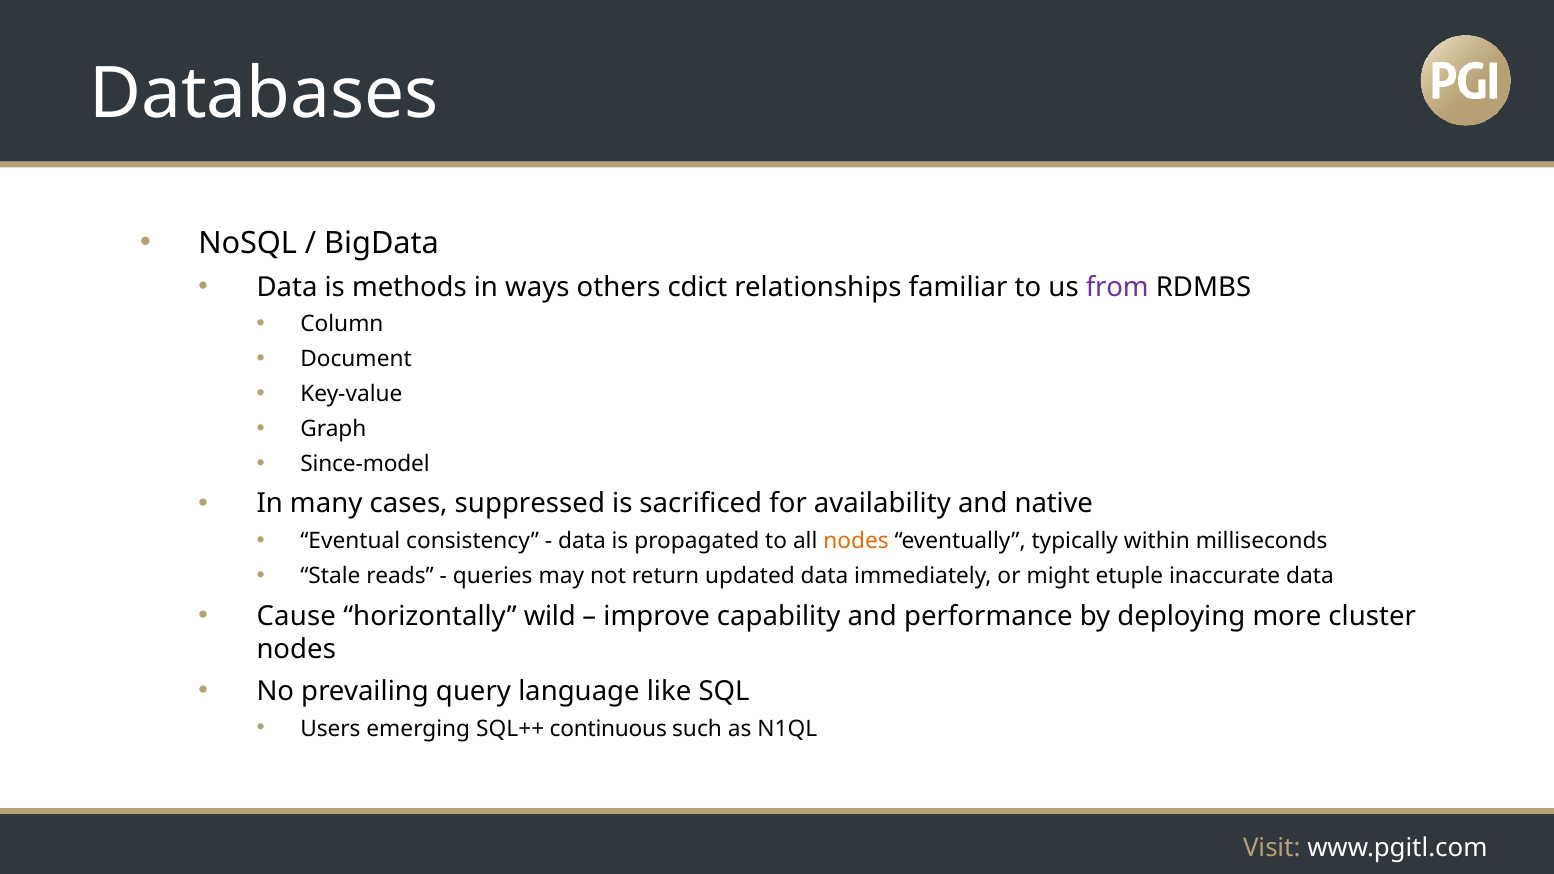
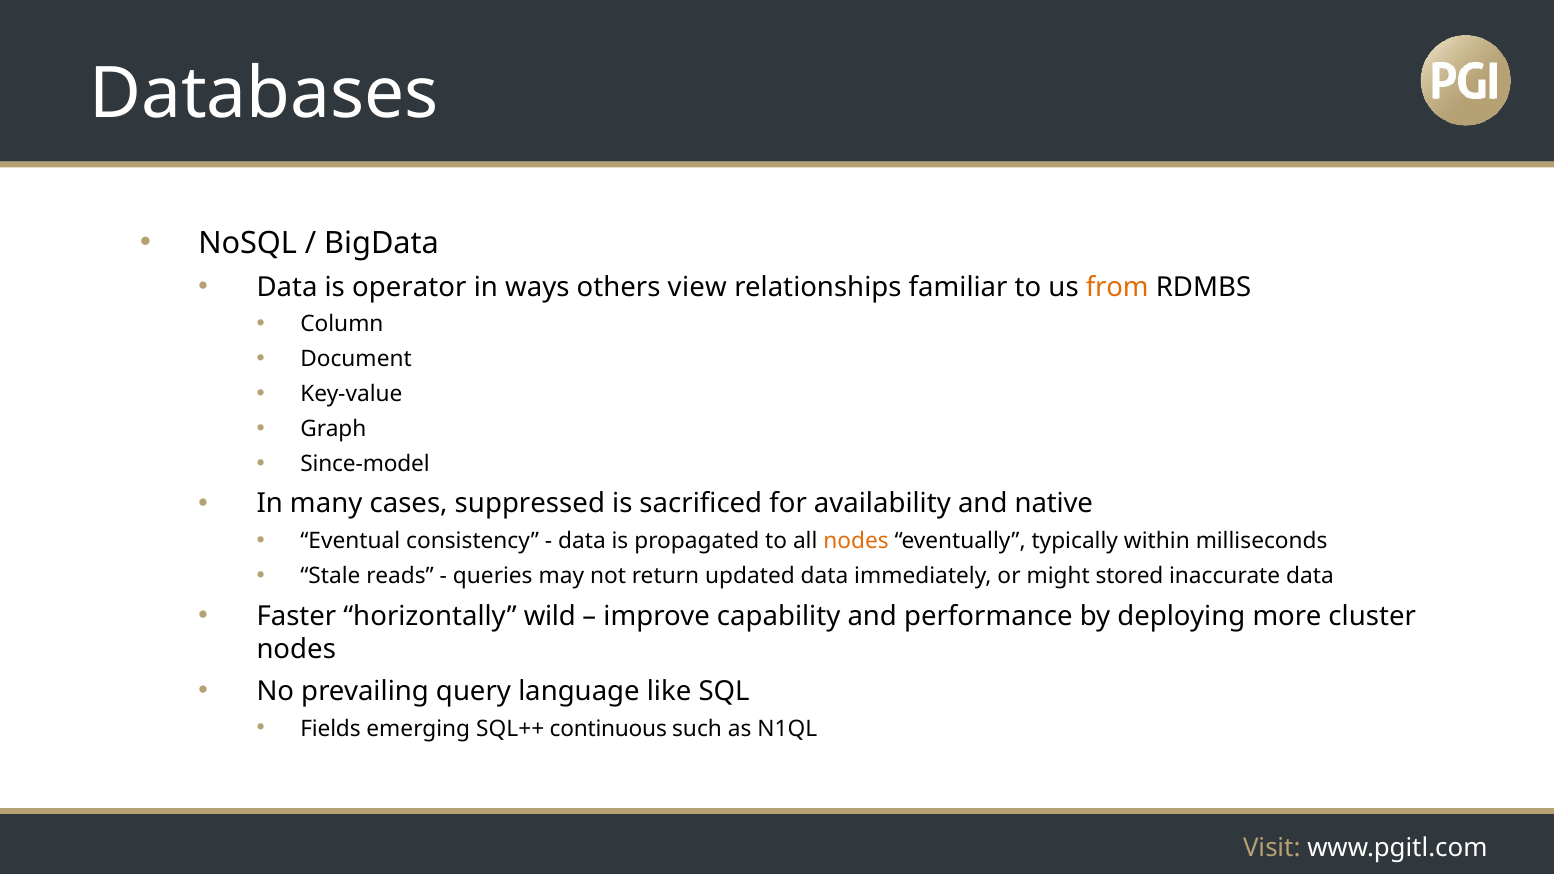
methods: methods -> operator (409, 287)
cdict: cdict -> view (697, 287)
from colour: purple -> orange (1117, 287)
etuple: etuple -> stored (1130, 576)
Cause: Cause -> Faster (296, 616)
Users: Users -> Fields (330, 729)
